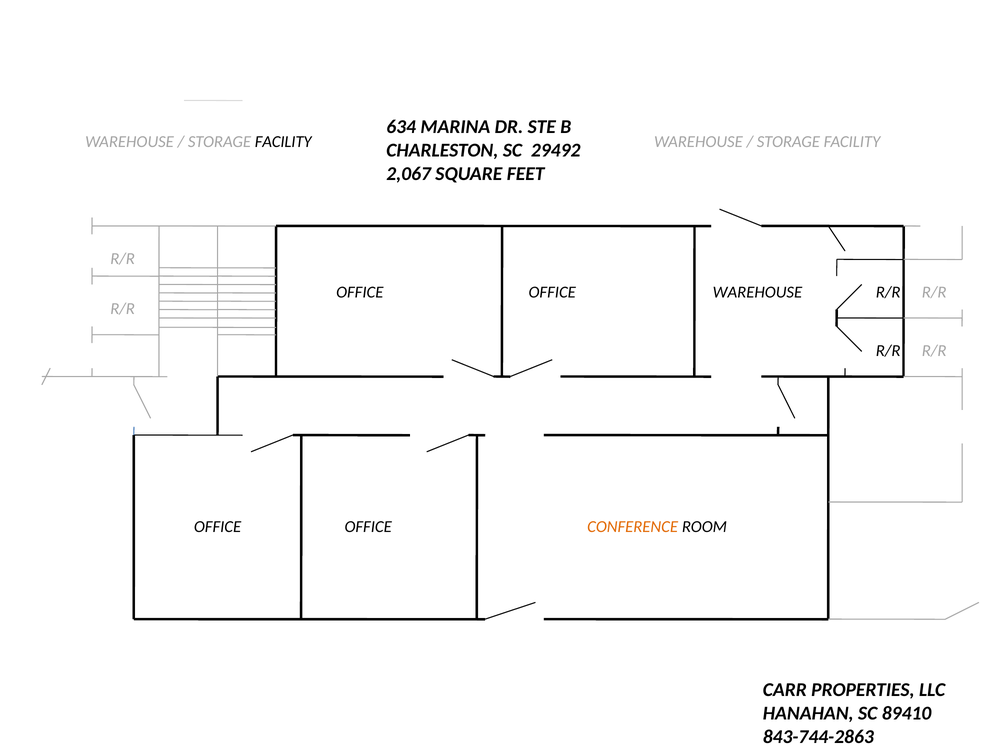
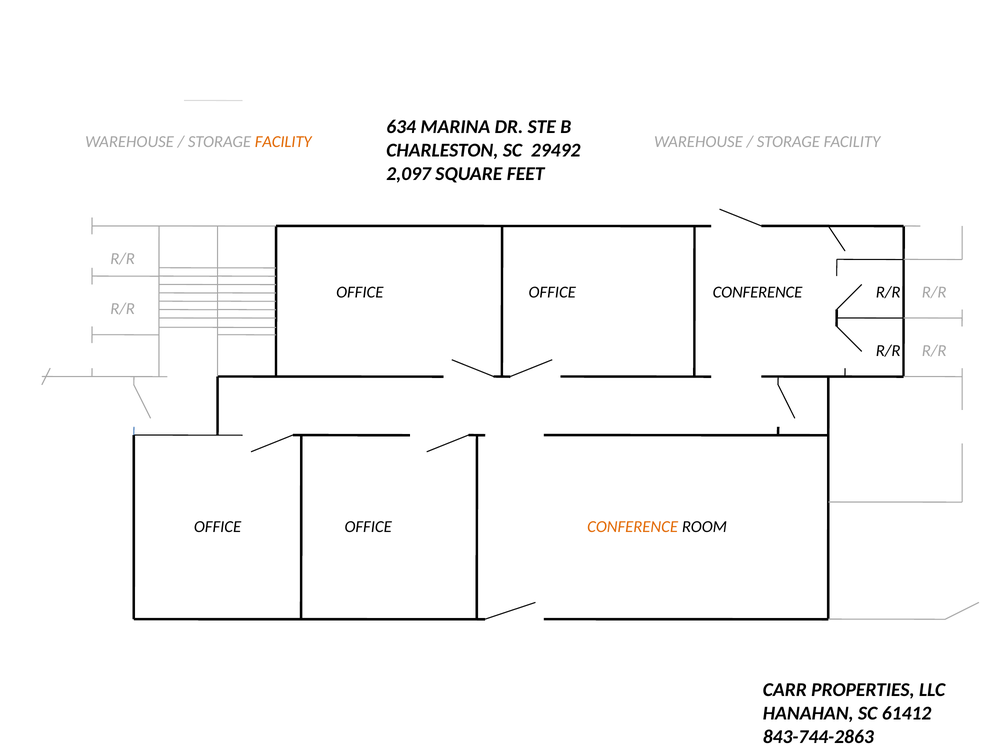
FACILITY colour: black -> orange (283, 142)
2,067: 2,067 -> 2,097 (409, 174)
WAREHOUSE: WAREHOUSE -> CONFERENCE (758, 292)
89410: 89410 -> 61412 (907, 713)
